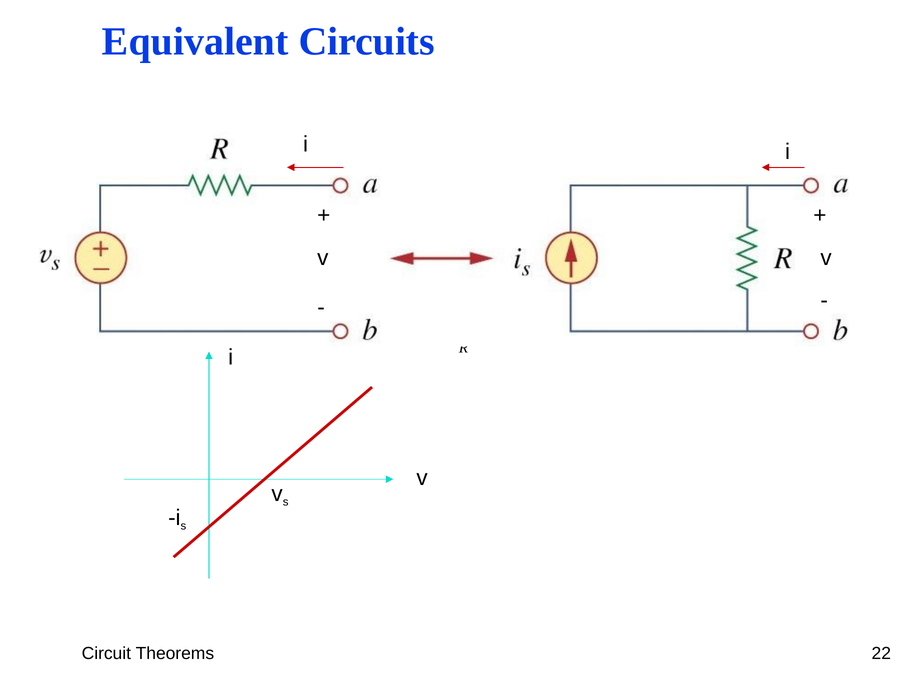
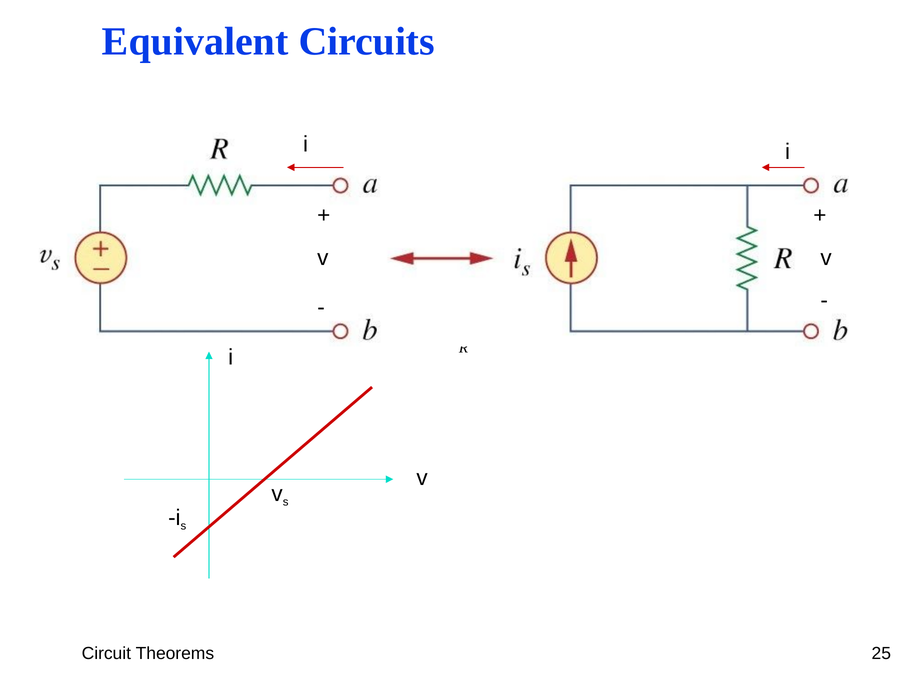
22: 22 -> 25 (881, 653)
